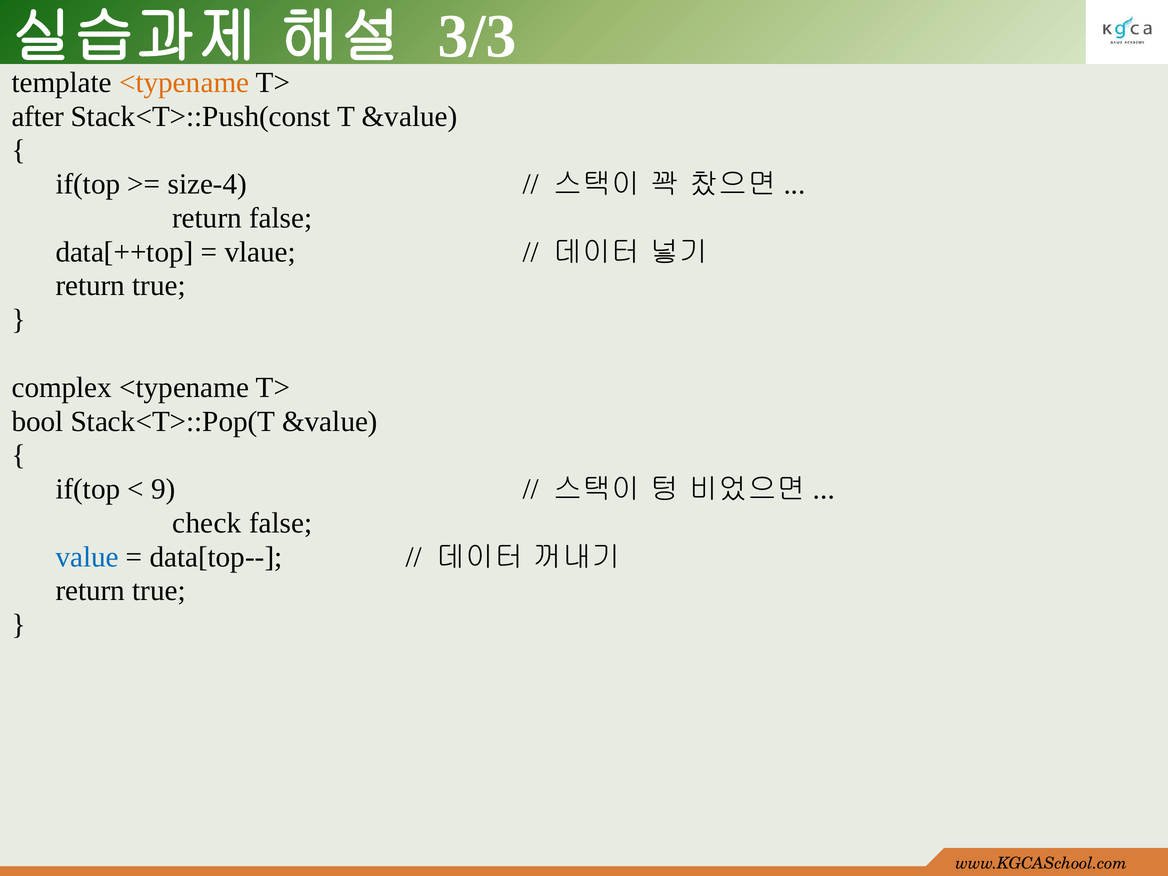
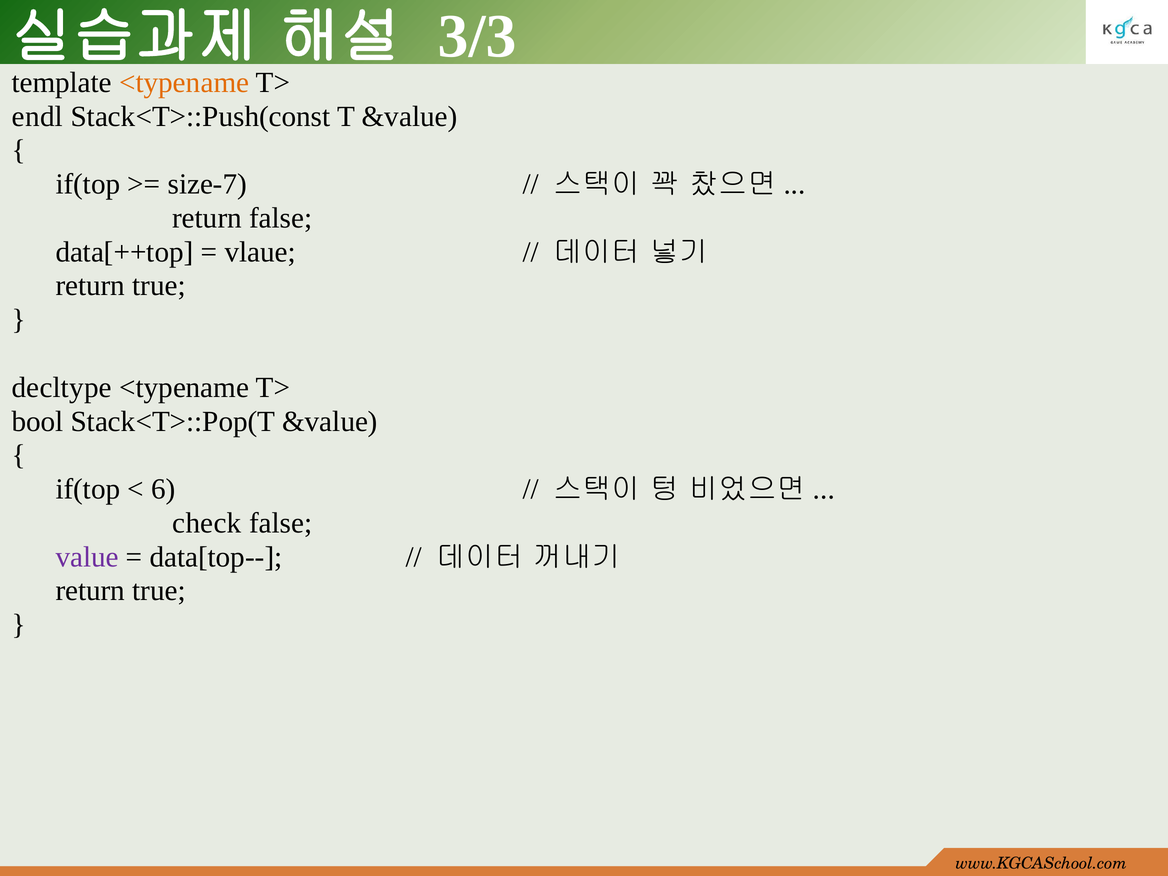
after: after -> endl (37, 116)
size-4: size-4 -> size-7 (207, 184)
complex: complex -> decltype (62, 387)
9: 9 -> 6 (163, 489)
value colour: blue -> purple (87, 557)
